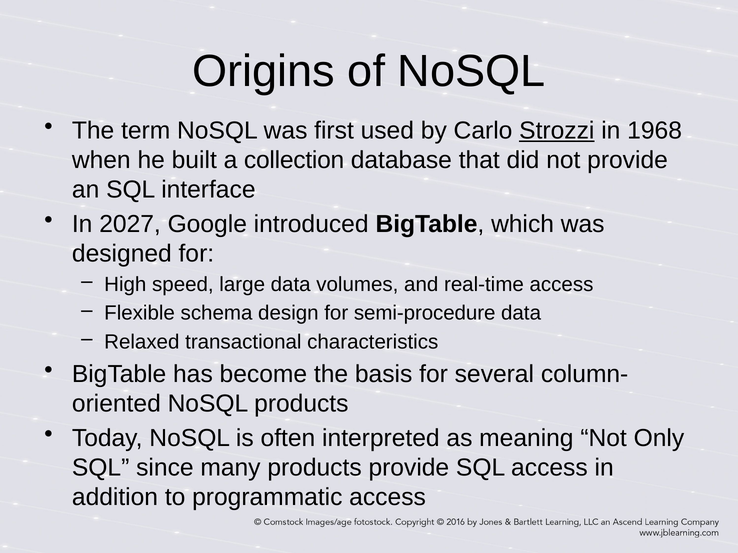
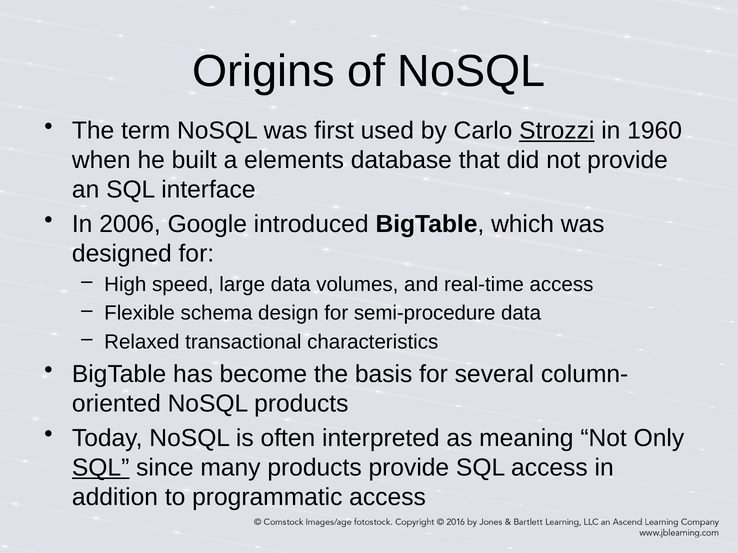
1968: 1968 -> 1960 (655, 131)
collection: collection -> elements (294, 160)
2027: 2027 -> 2006 (130, 224)
SQL underline: none -> present (101, 468)
